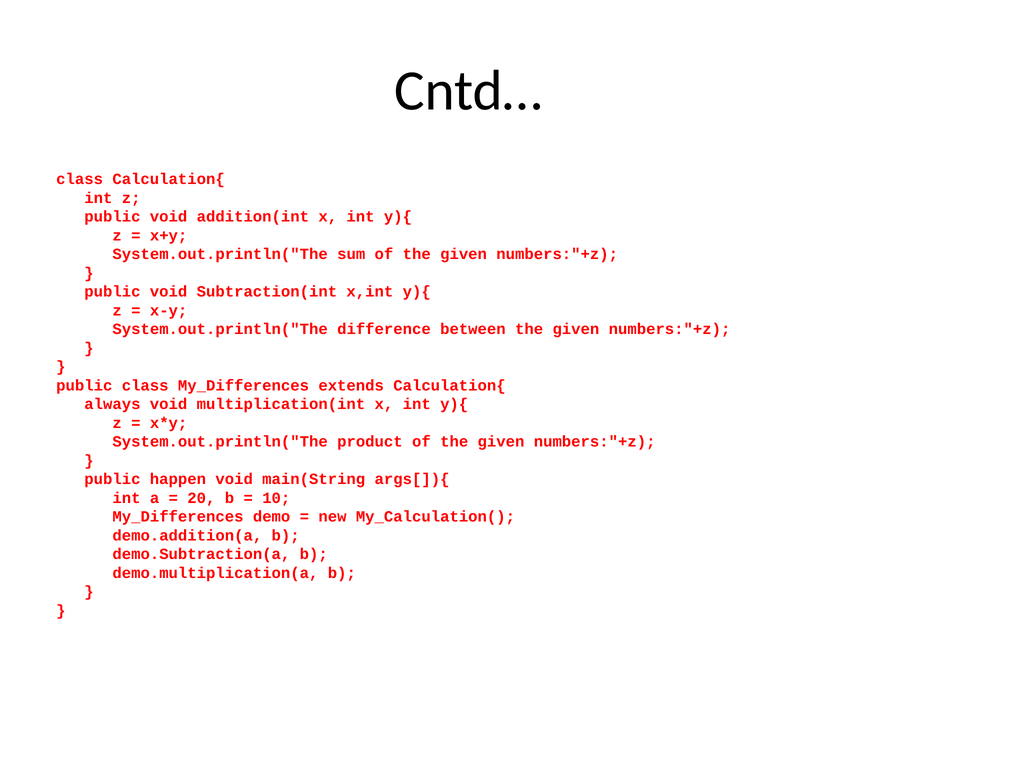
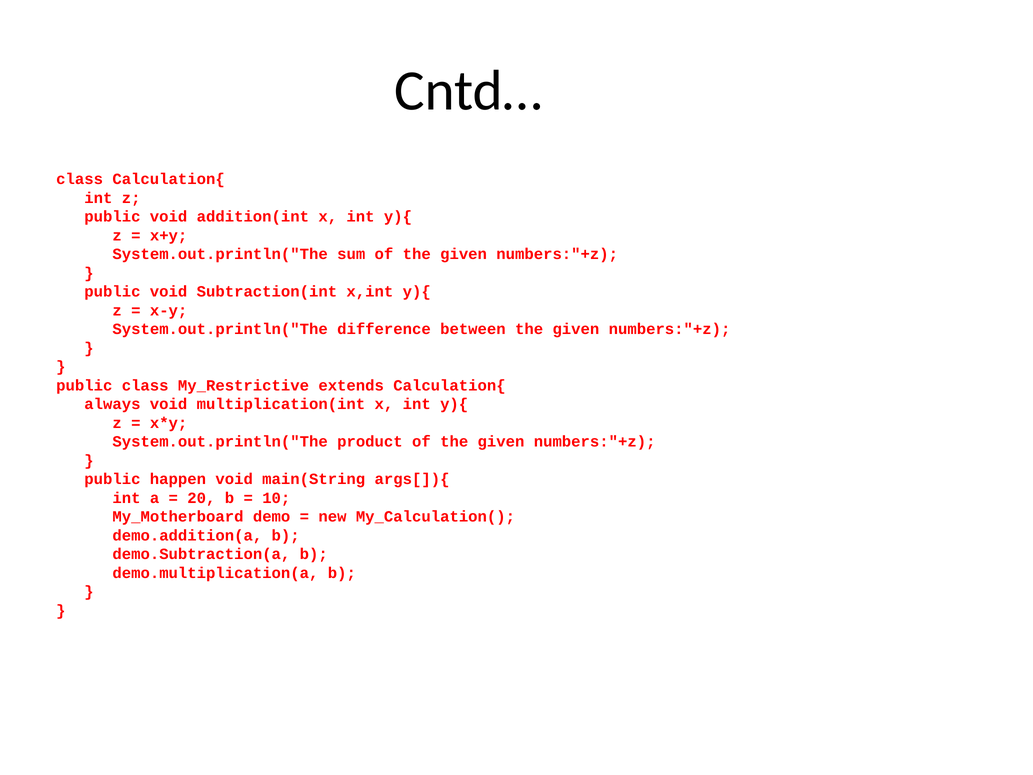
class My_Differences: My_Differences -> My_Restrictive (243, 385)
My_Differences: My_Differences -> My_Motherboard (178, 516)
